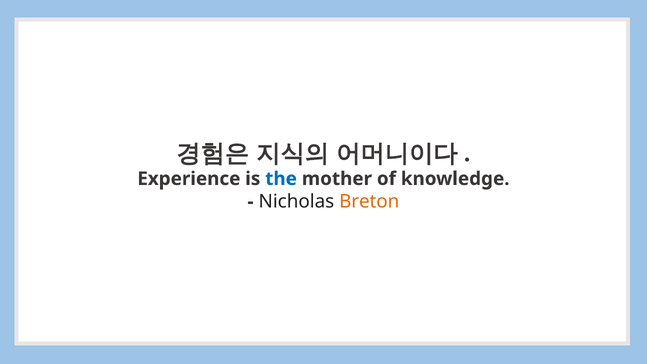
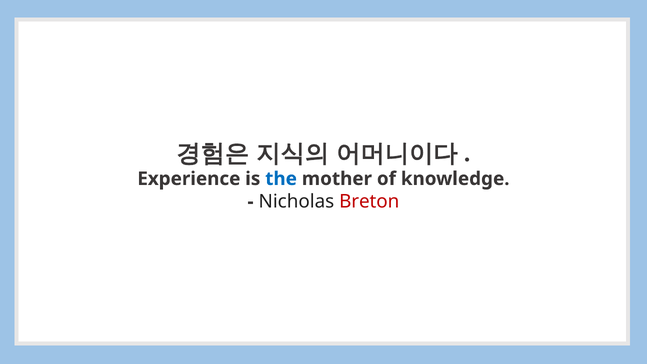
Breton colour: orange -> red (369, 201)
